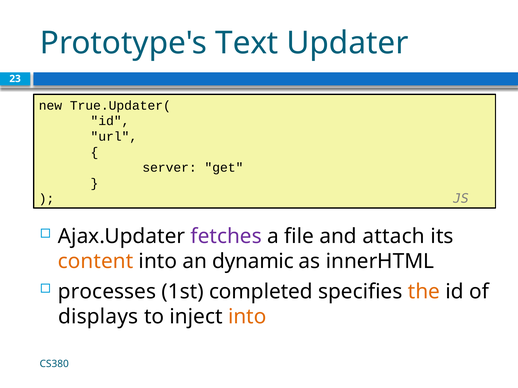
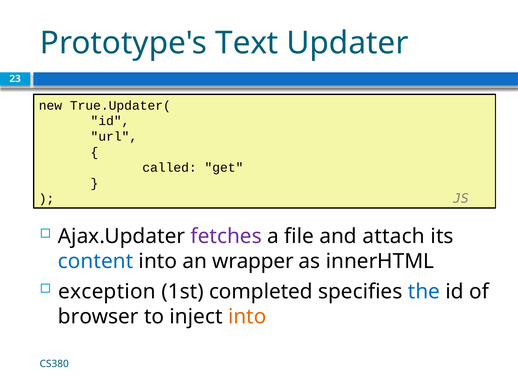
server: server -> called (170, 168)
content colour: orange -> blue (96, 262)
dynamic: dynamic -> wrapper (253, 262)
processes: processes -> exception (107, 292)
the colour: orange -> blue (424, 292)
displays: displays -> browser (98, 317)
